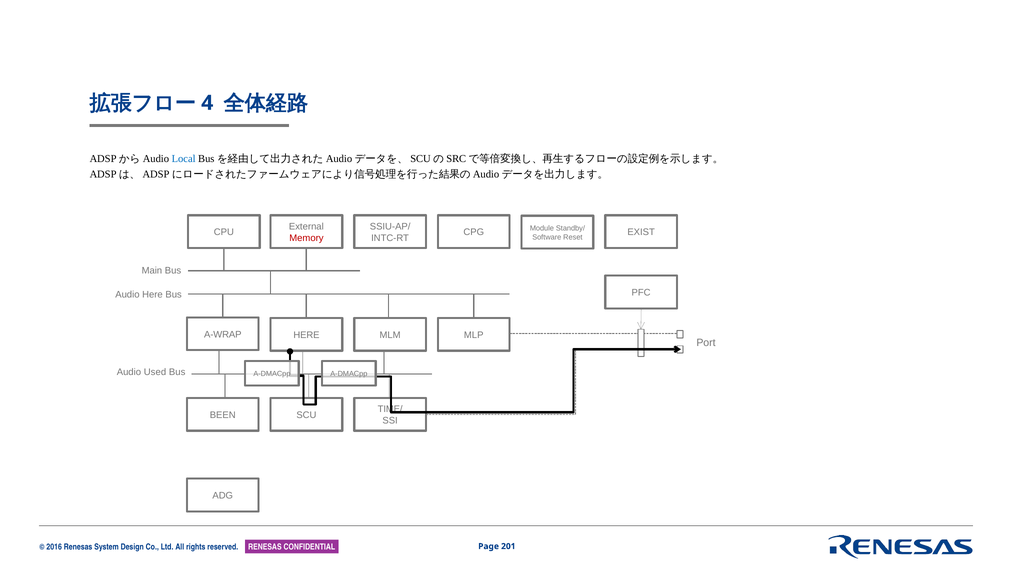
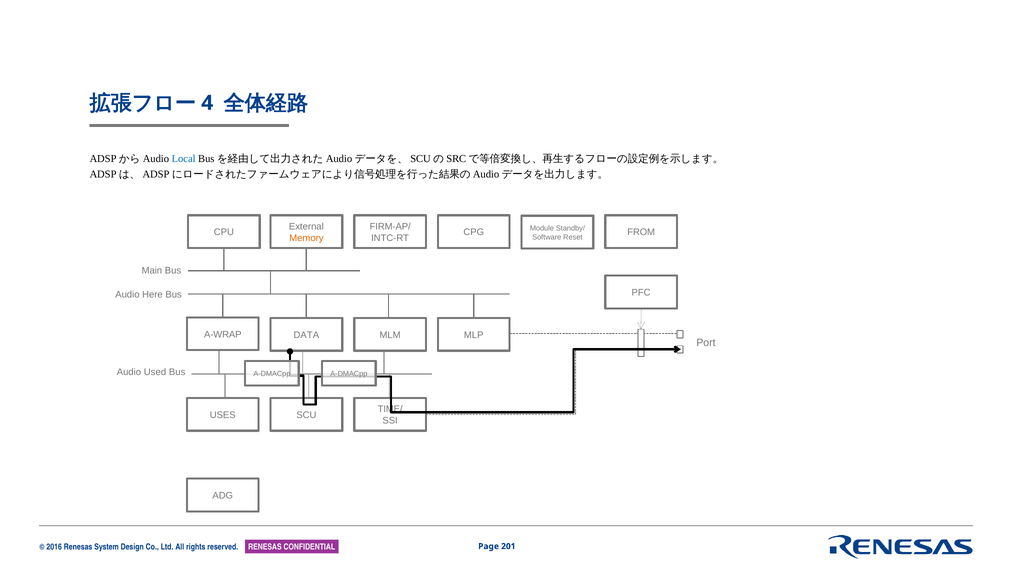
SSIU-AP/: SSIU-AP/ -> FIRM-AP/ (390, 227)
EXIST: EXIST -> FROM (641, 232)
Memory colour: red -> orange (306, 238)
HERE: HERE -> DATA (306, 335)
BEEN: BEEN -> USES (223, 415)
